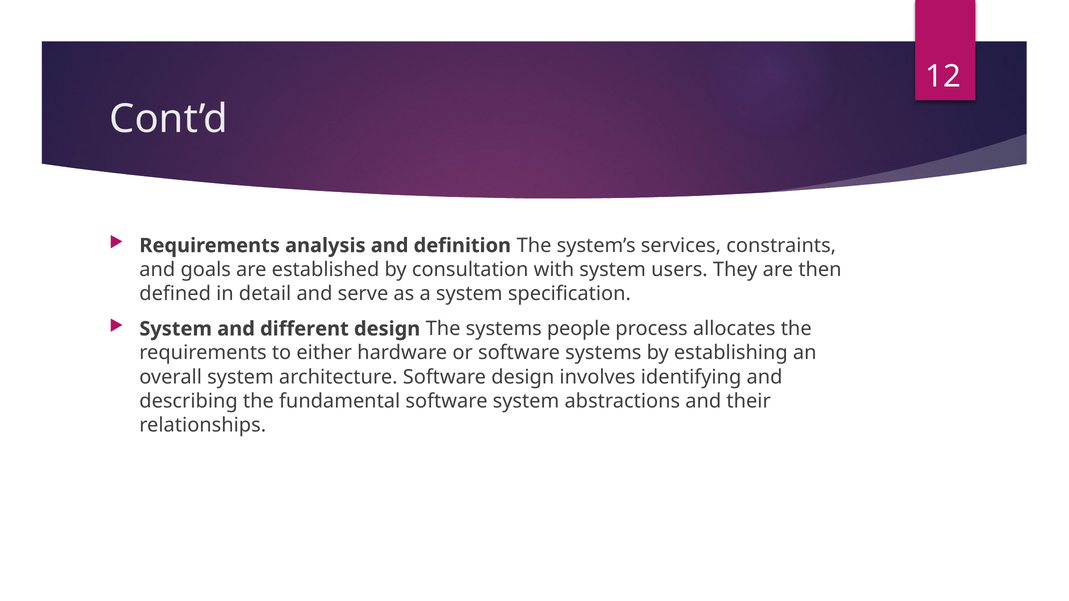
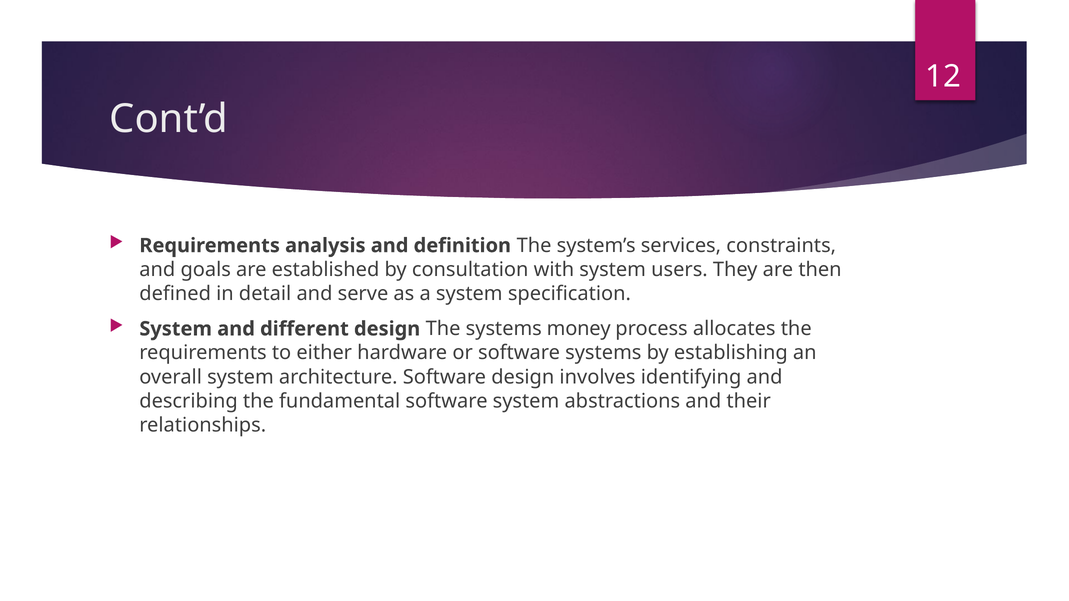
people: people -> money (579, 329)
